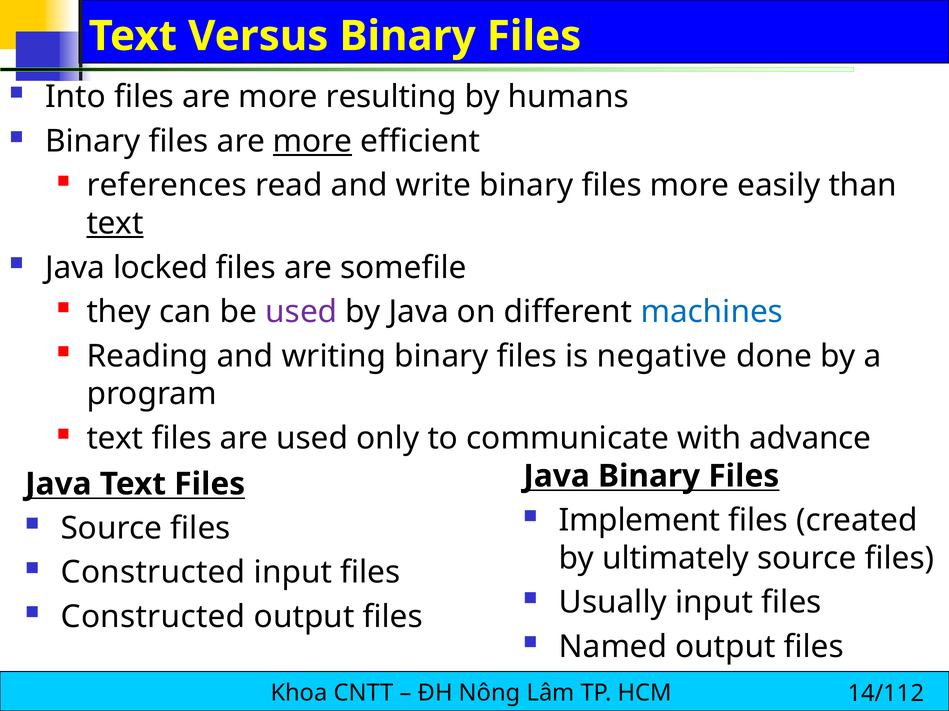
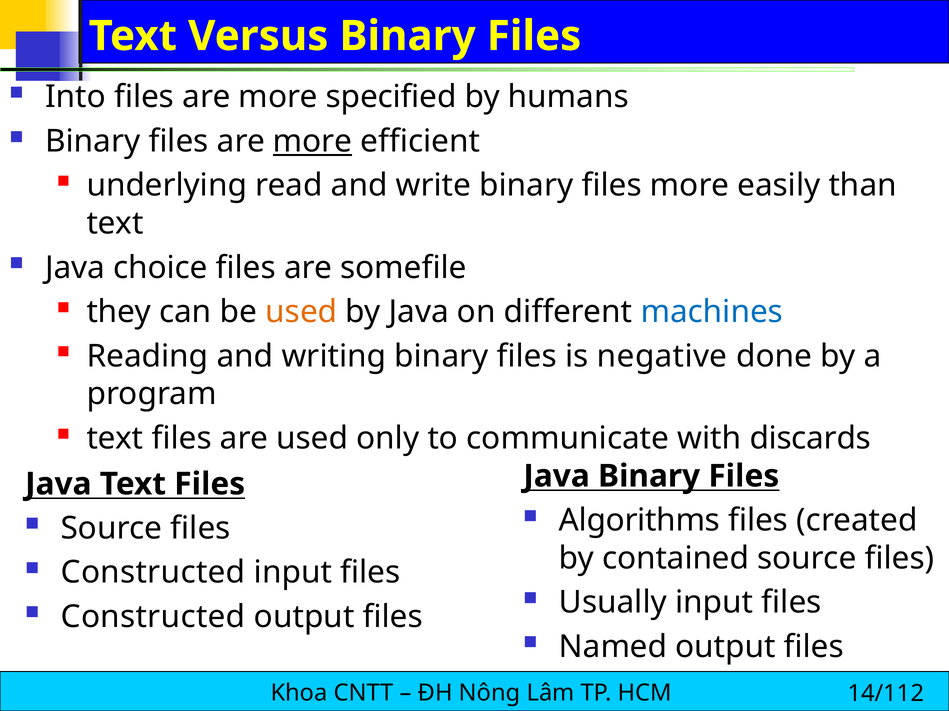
resulting: resulting -> specified (391, 97)
references: references -> underlying (167, 186)
text underline: present -> none (115, 224)
locked: locked -> choice (161, 268)
used colour: purple -> orange (301, 312)
advance: advance -> discards (810, 439)
Implement: Implement -> Algorithms (640, 521)
ultimately: ultimately -> contained (676, 559)
